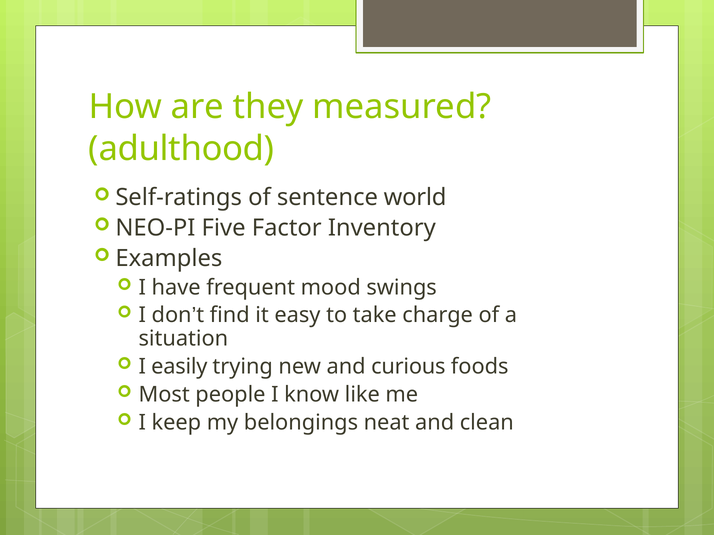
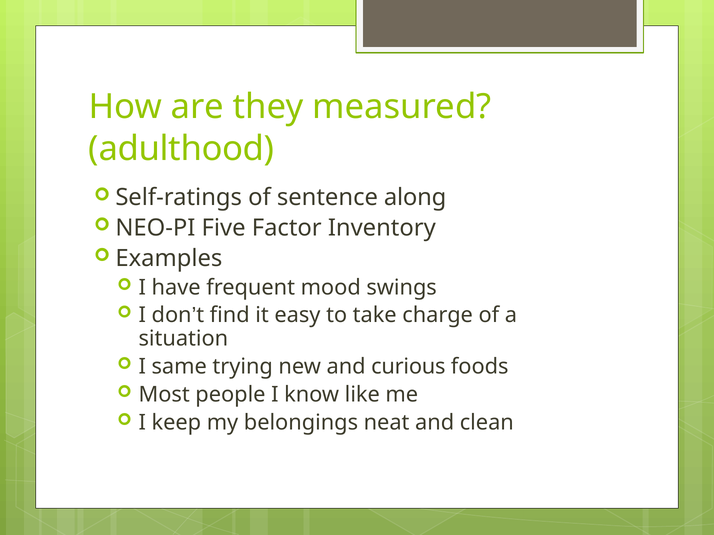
world: world -> along (415, 198)
easily: easily -> same (179, 367)
